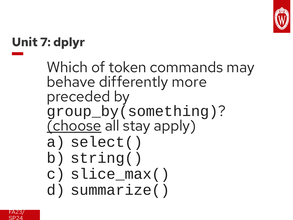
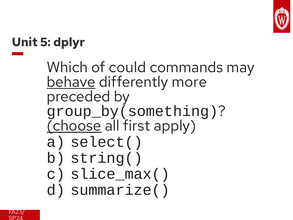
7: 7 -> 5 (45, 42)
token: token -> could (127, 67)
behave underline: none -> present (71, 82)
stay: stay -> first (137, 126)
